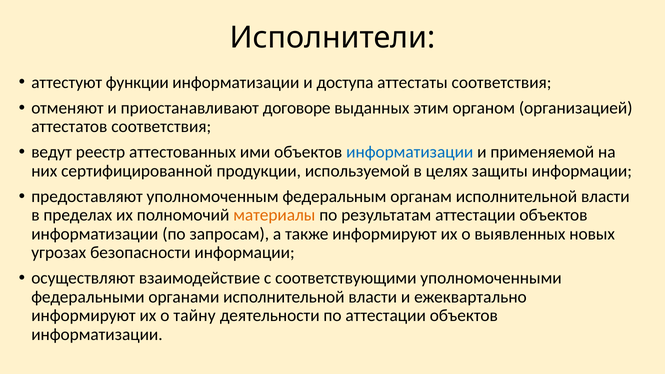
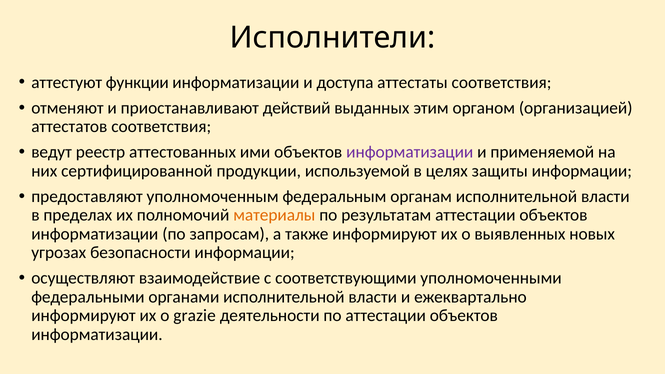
договоре: договоре -> действий (297, 108)
информатизации colour: blue -> purple (410, 152)
тайну: тайну -> grazie (195, 316)
